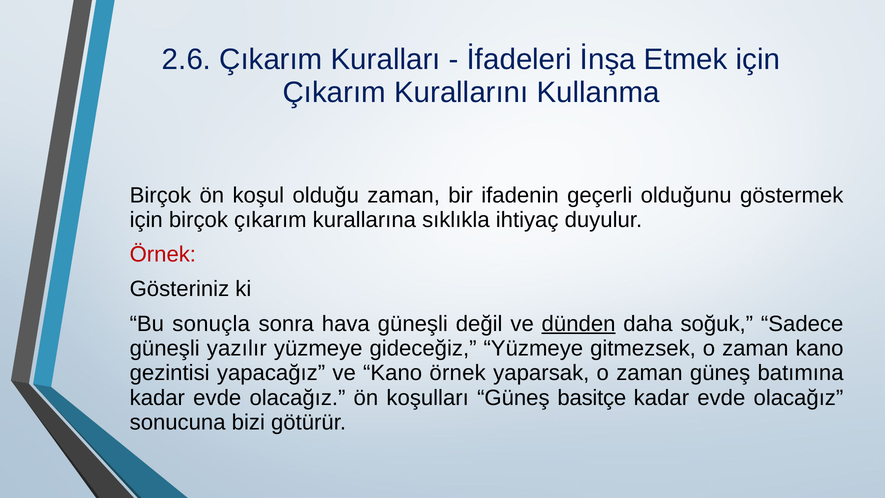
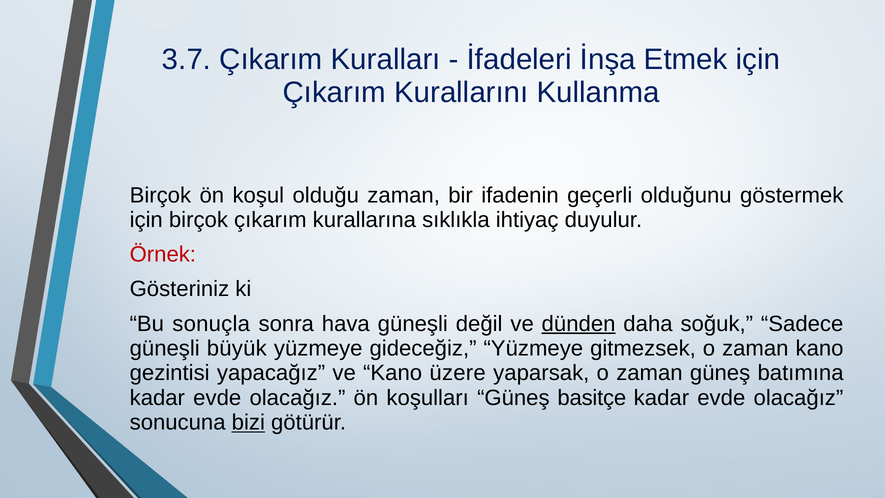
2.6: 2.6 -> 3.7 (187, 60)
yazılır: yazılır -> büyük (237, 348)
Kano örnek: örnek -> üzere (458, 373)
bizi underline: none -> present (248, 422)
